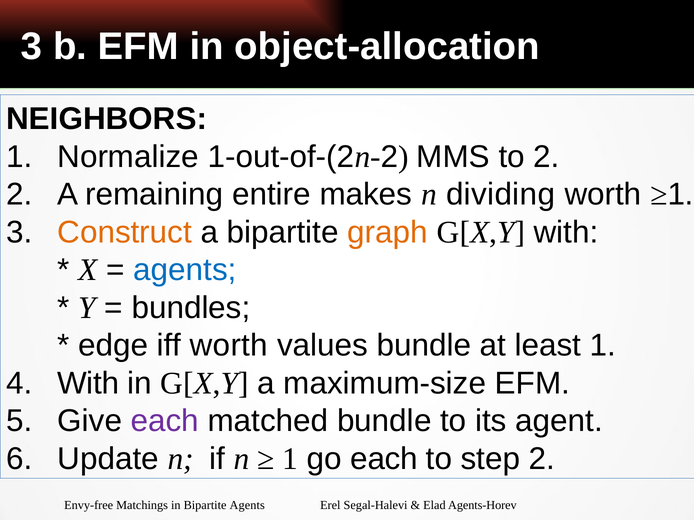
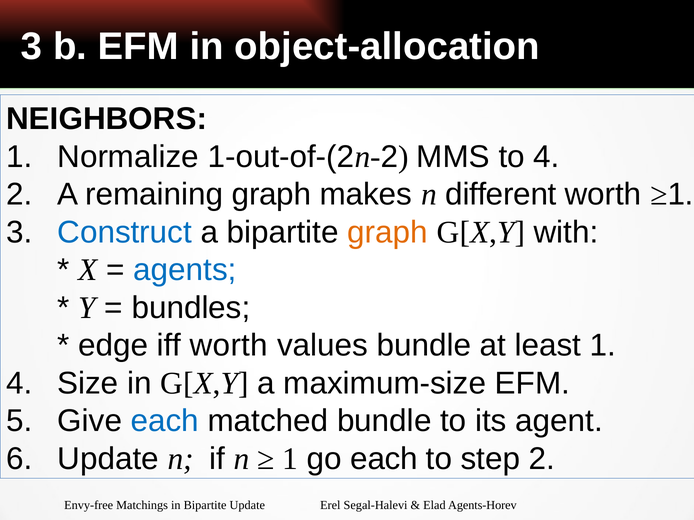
to 2: 2 -> 4 (547, 157)
remaining entire: entire -> graph (272, 195)
dividing: dividing -> different (501, 195)
Construct colour: orange -> blue (125, 232)
With: With -> Size (88, 384)
each colour: purple -> blue (165, 421)
Bipartite Agents: Agents -> Update (247, 506)
